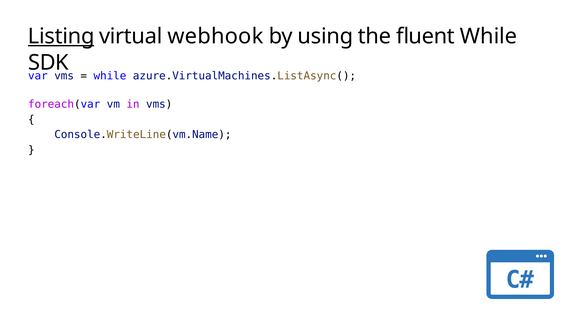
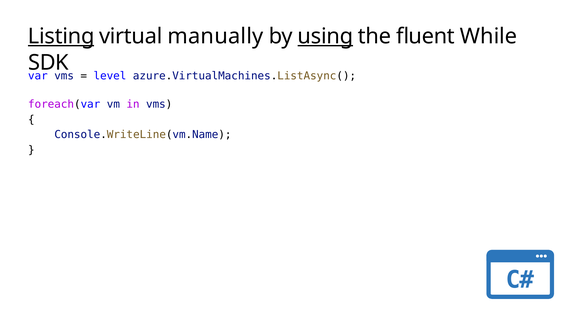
webhook: webhook -> manually (215, 36)
using underline: none -> present (325, 36)
while: while -> level (110, 76)
